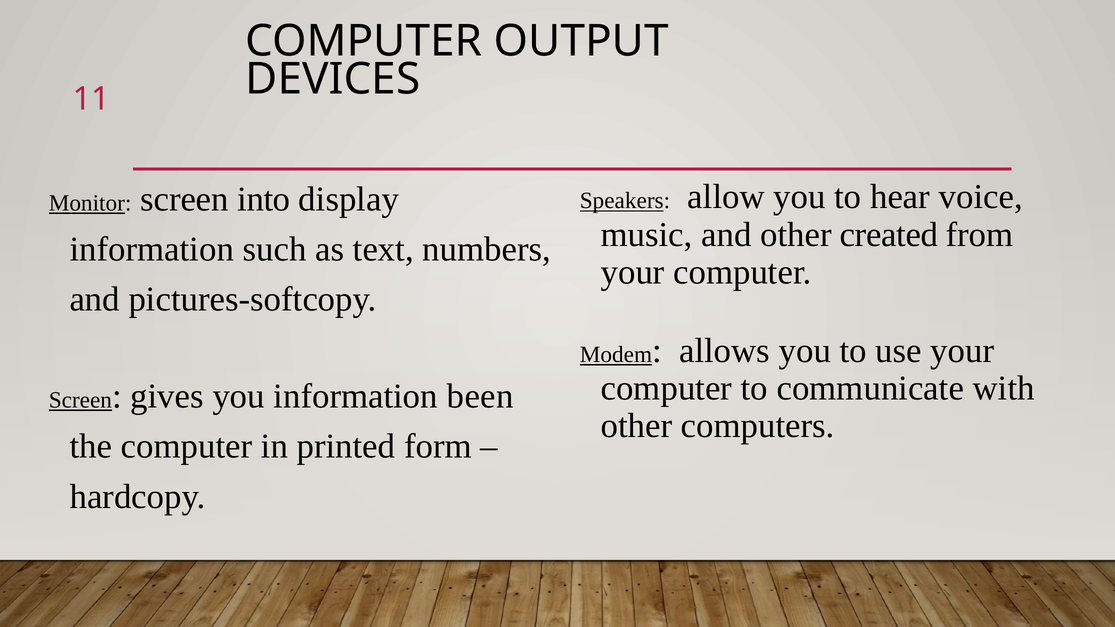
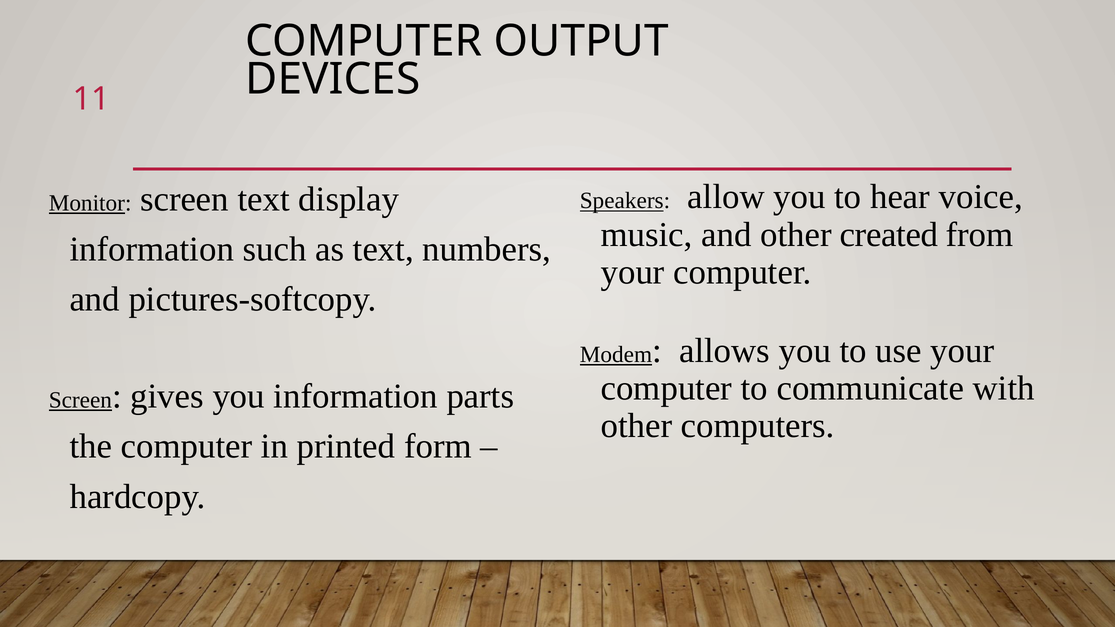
screen into: into -> text (264, 199)
been: been -> parts (480, 396)
